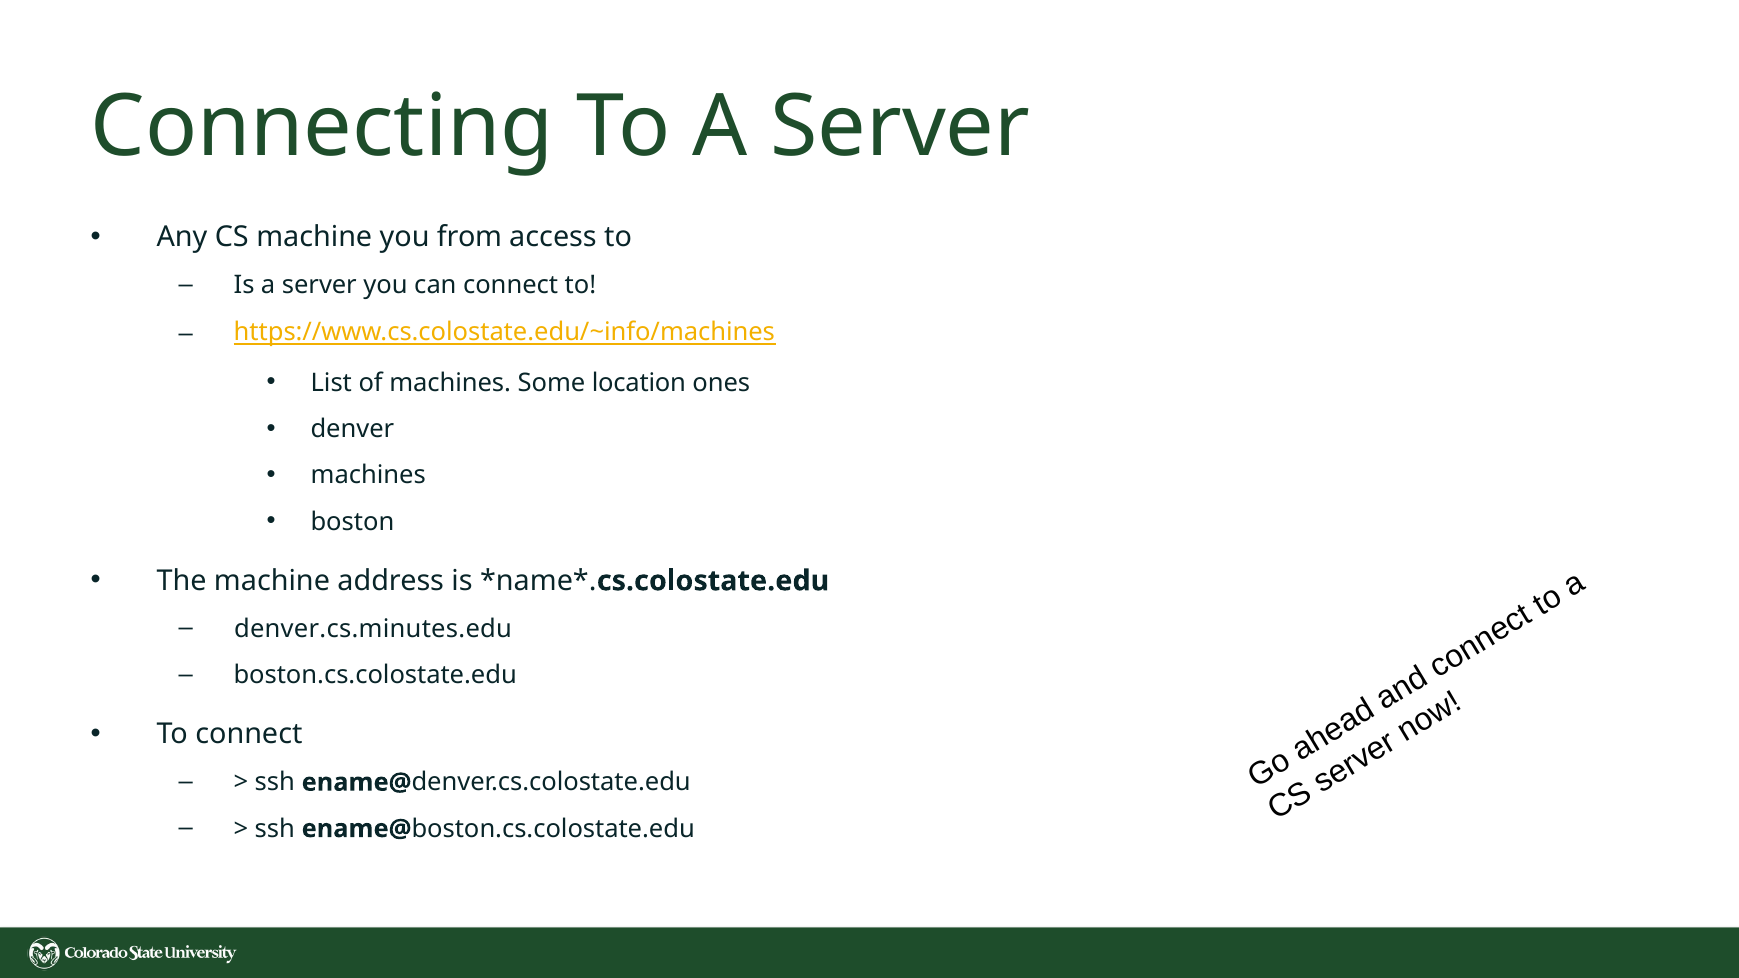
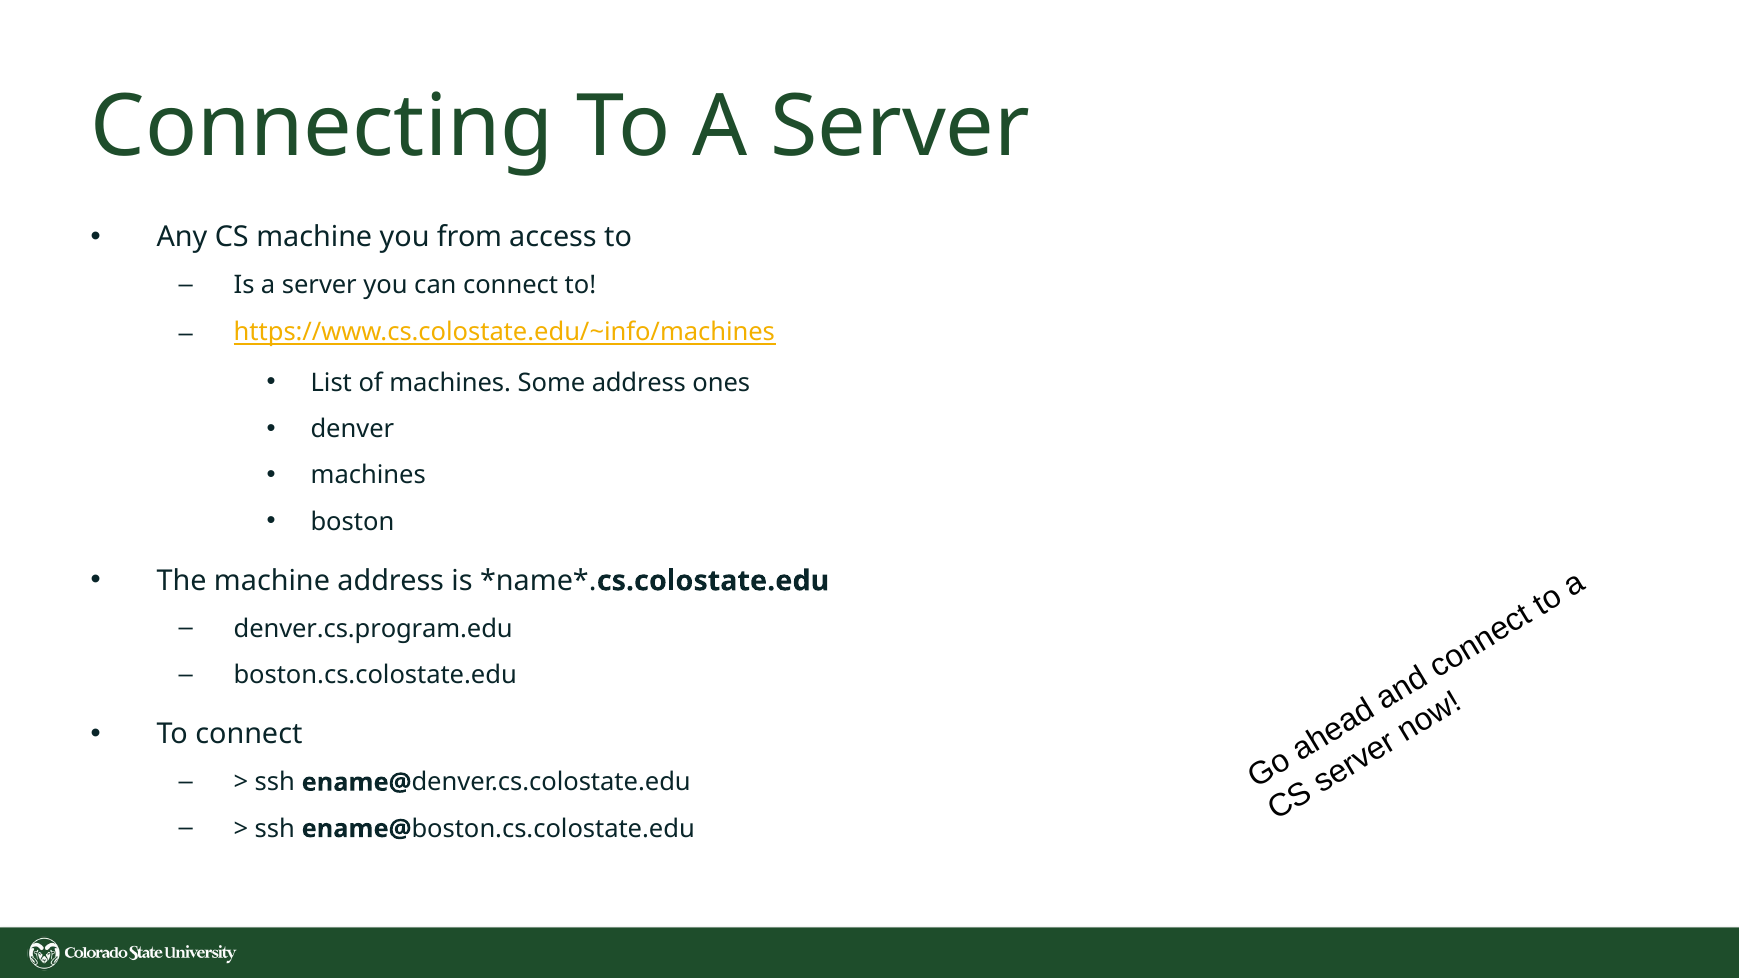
Some location: location -> address (639, 383)
denver.cs.minutes.edu: denver.cs.minutes.edu -> denver.cs.program.edu (373, 629)
